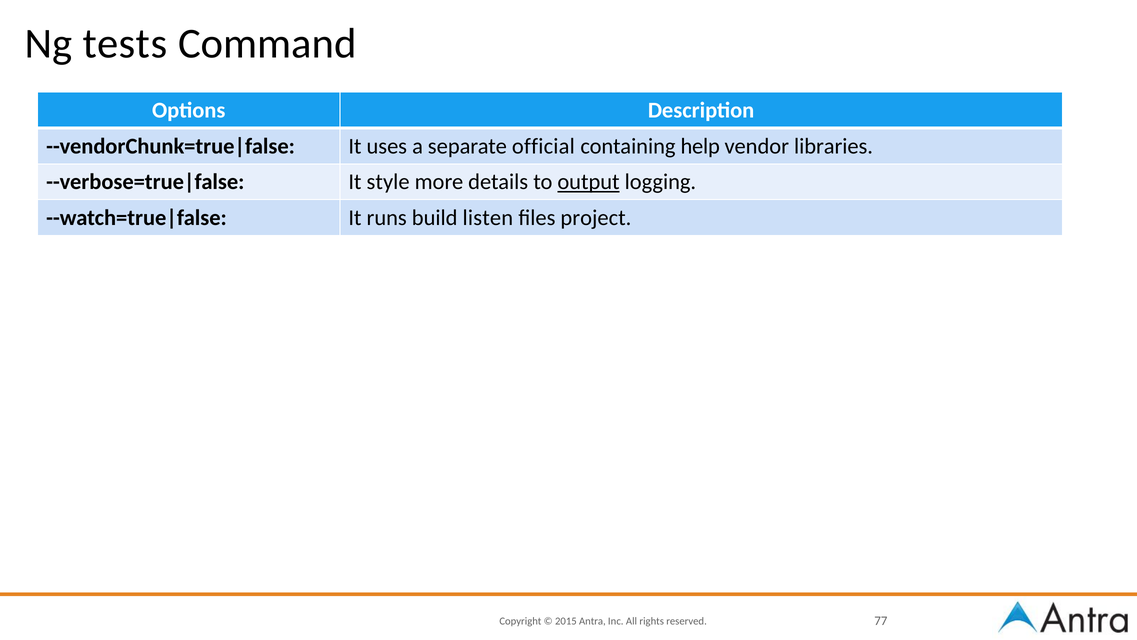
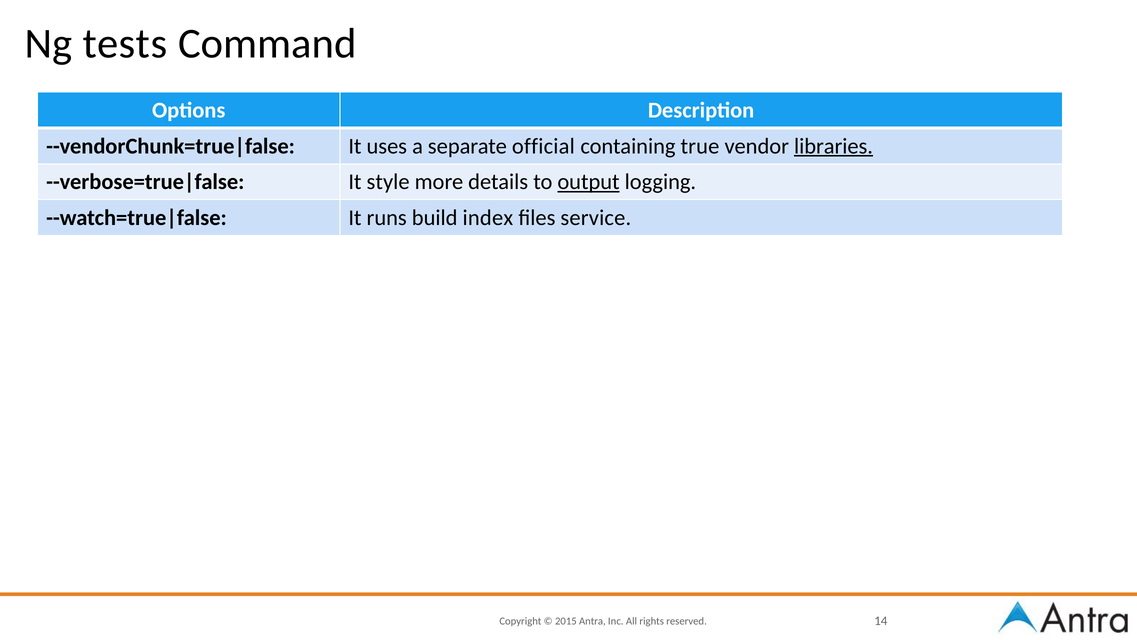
help: help -> true (700, 146)
libraries underline: none -> present (834, 146)
listen: listen -> index (488, 218)
project: project -> service (596, 218)
77: 77 -> 14 (881, 621)
